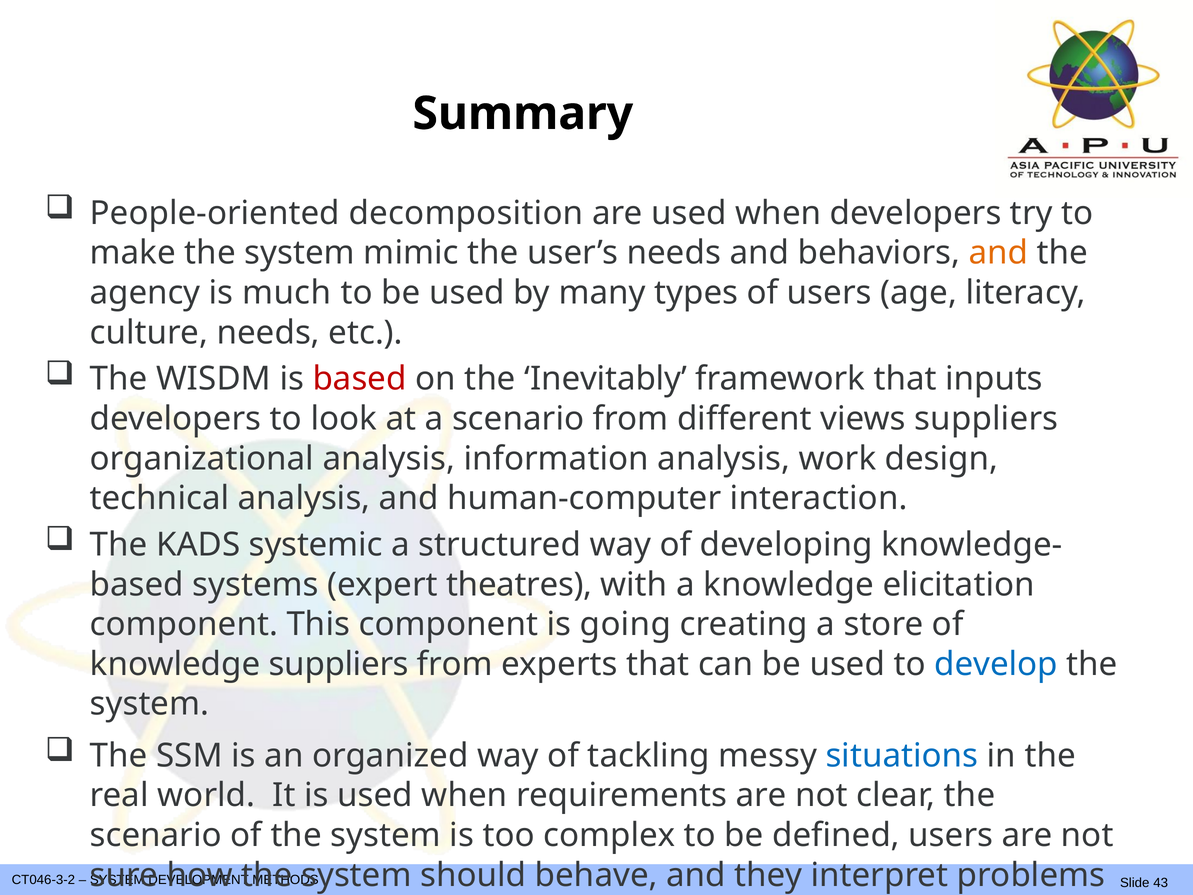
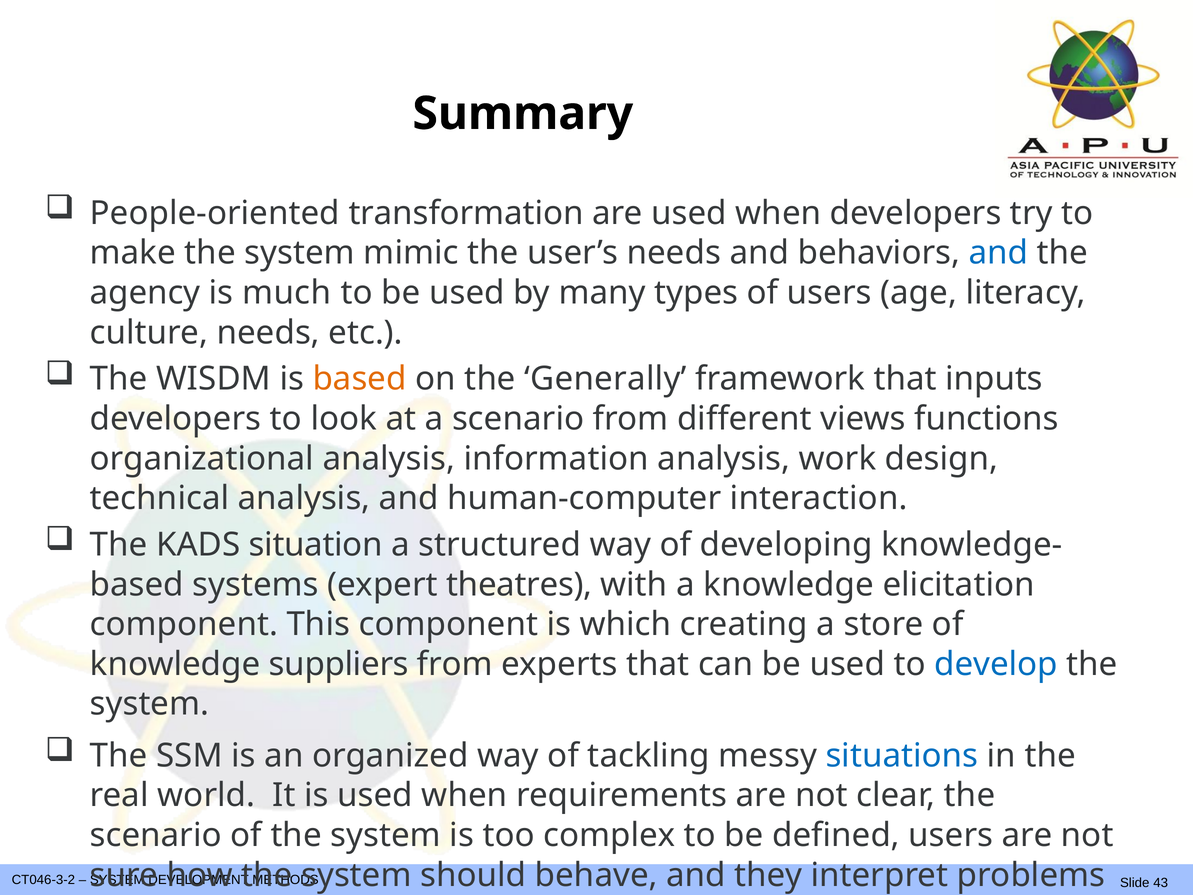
decomposition: decomposition -> transformation (466, 213)
and colour: orange -> blue (998, 253)
based colour: red -> orange (360, 379)
Inevitably: Inevitably -> Generally (605, 379)
views suppliers: suppliers -> functions (987, 419)
systemic: systemic -> situation (316, 545)
going: going -> which (626, 624)
